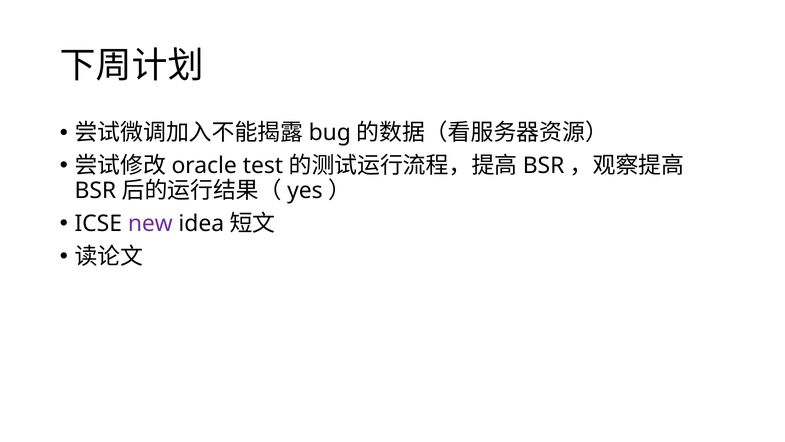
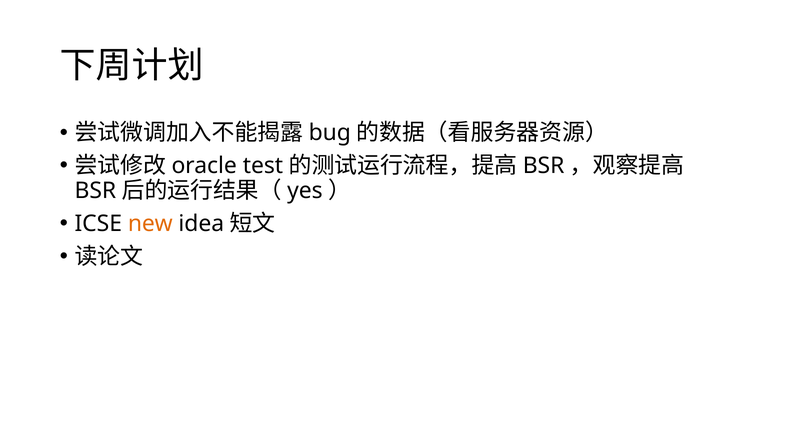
new colour: purple -> orange (150, 223)
